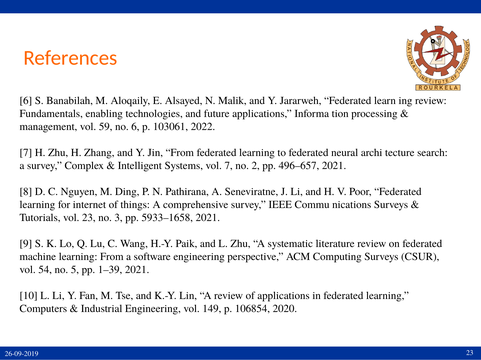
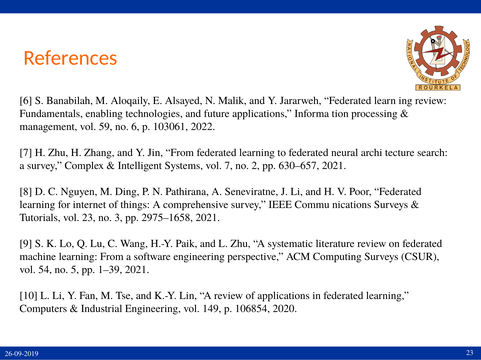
496–657: 496–657 -> 630–657 (299, 166)
5933–1658: 5933–1658 -> 2975–1658 (167, 218)
